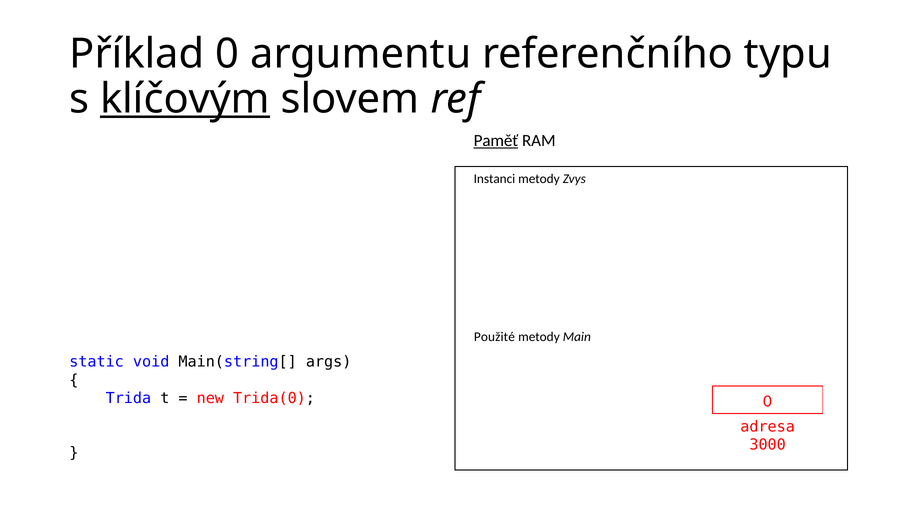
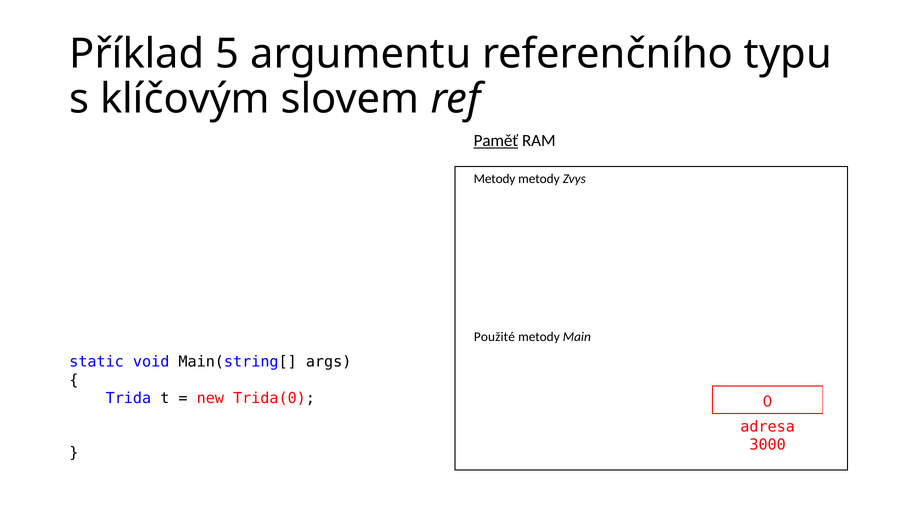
Příklad 0: 0 -> 5 (227, 54)
klíčovým underline: present -> none (185, 99)
Instanci: Instanci -> Metody (495, 179)
